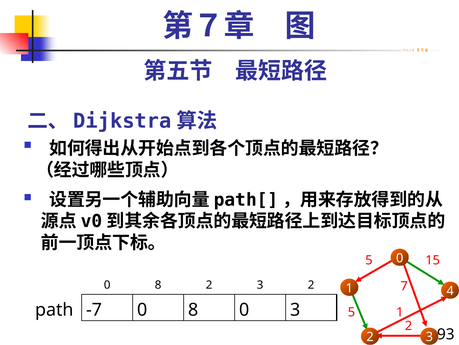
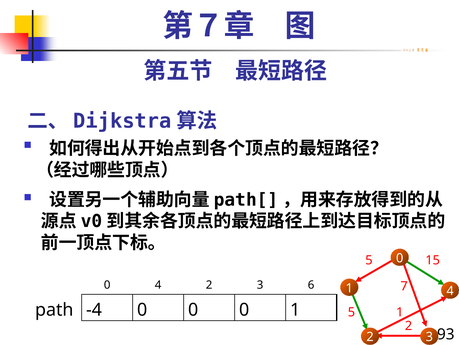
8: 8 -> 4 (158, 284)
2 3 2: 2 -> 6 (311, 284)
-7: -7 -> -4 (94, 309)
8: 8 -> 0 (193, 309)
0 3: 3 -> 1 (295, 309)
